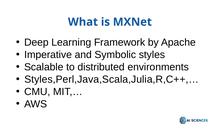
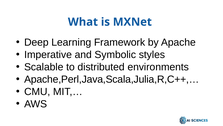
Styles,Perl,Java,Scala,Julia,R,C++,…: Styles,Perl,Java,Scala,Julia,R,C++,… -> Apache,Perl,Java,Scala,Julia,R,C++,… (112, 79)
